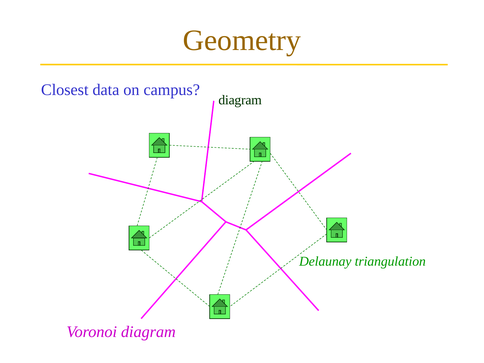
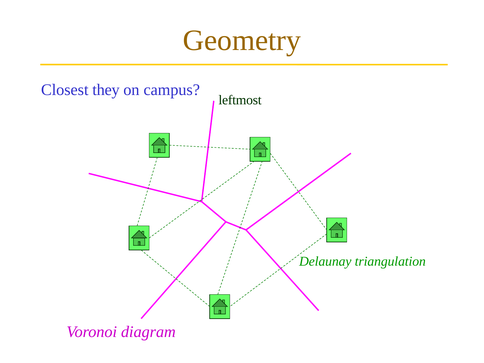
data: data -> they (106, 90)
diagram: diagram -> leftmost (240, 100)
